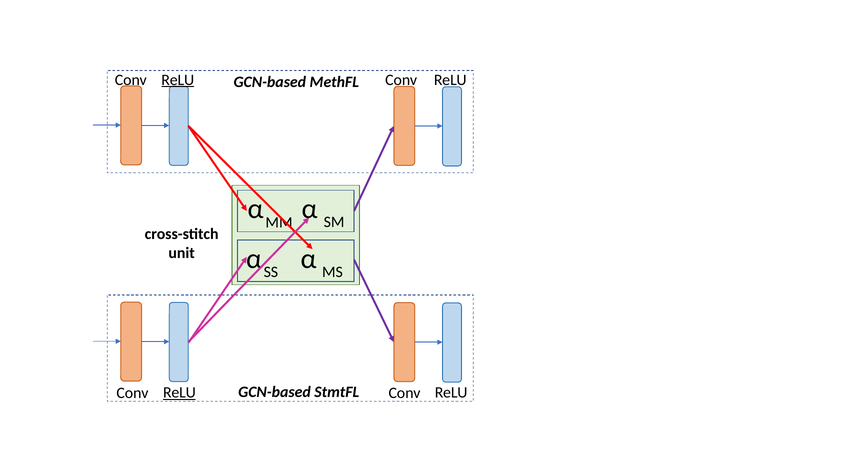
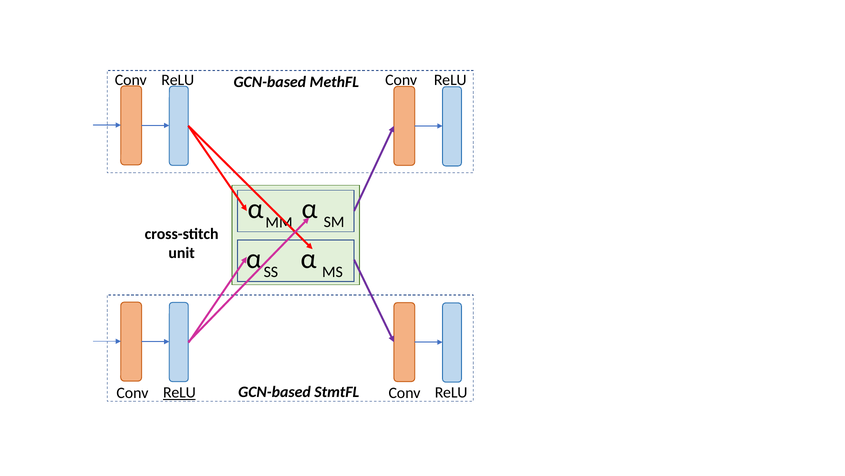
ReLU underline: present -> none (178, 80)
